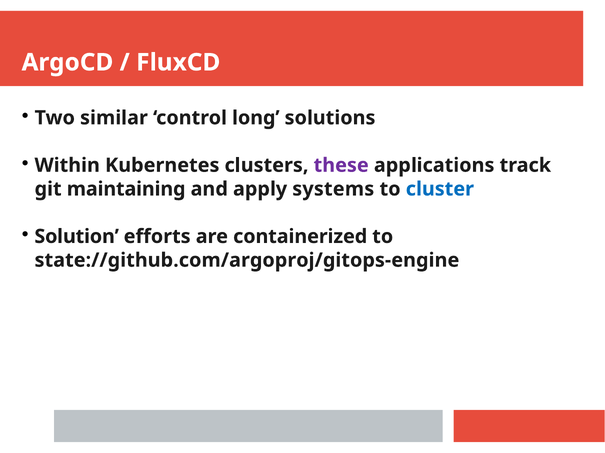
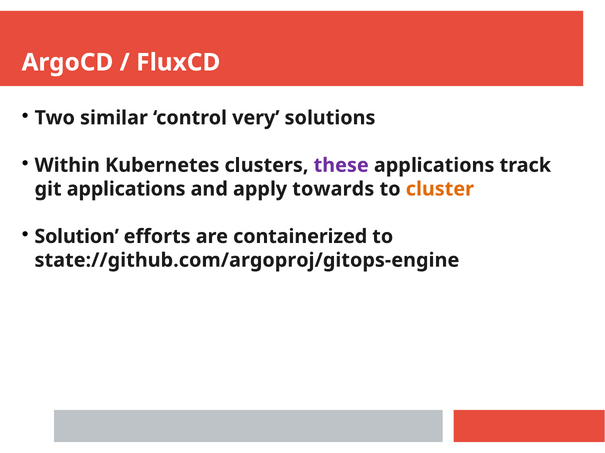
long: long -> very (256, 118)
git maintaining: maintaining -> applications (126, 189)
systems: systems -> towards (333, 189)
cluster colour: blue -> orange (440, 189)
